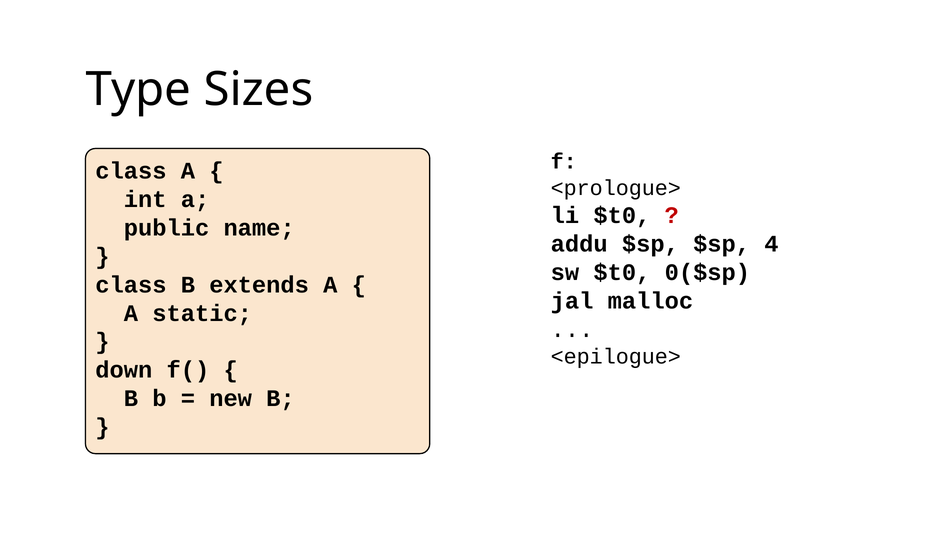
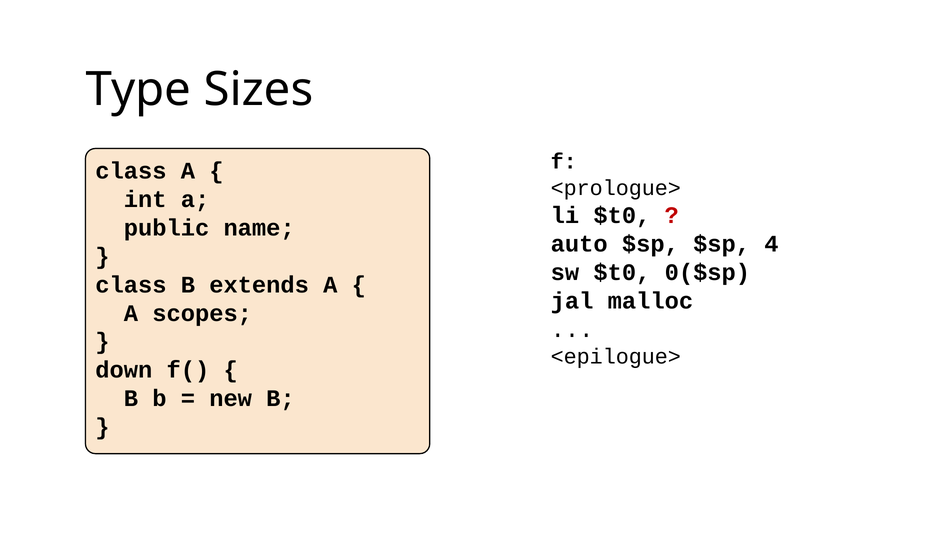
addu: addu -> auto (579, 244)
static: static -> scopes (202, 313)
